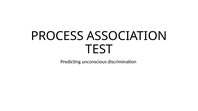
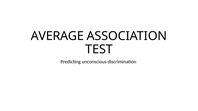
PROCESS: PROCESS -> AVERAGE (57, 36)
